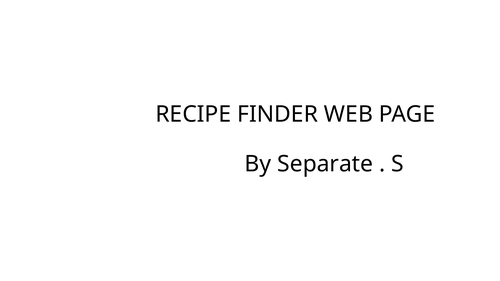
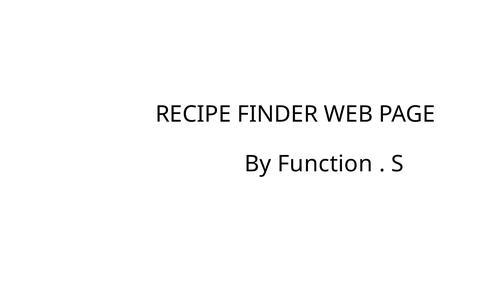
Separate: Separate -> Function (325, 164)
